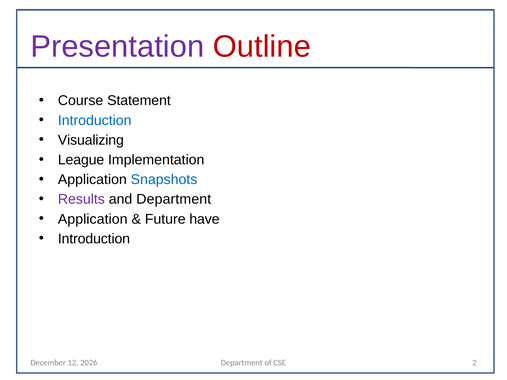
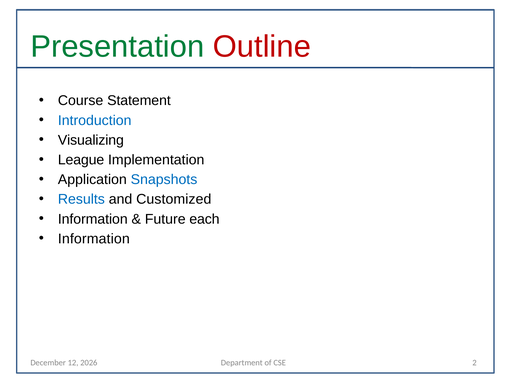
Presentation colour: purple -> green (117, 47)
Results colour: purple -> blue (81, 199)
and Department: Department -> Customized (174, 199)
Application: Application -> Information (93, 219)
have: have -> each (204, 219)
Introduction: Introduction -> Information (94, 239)
